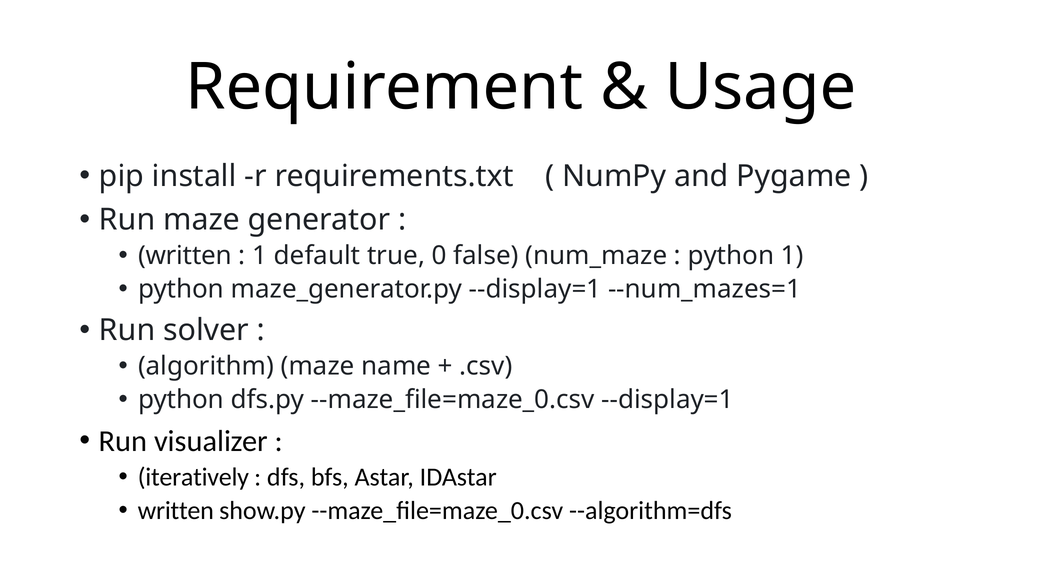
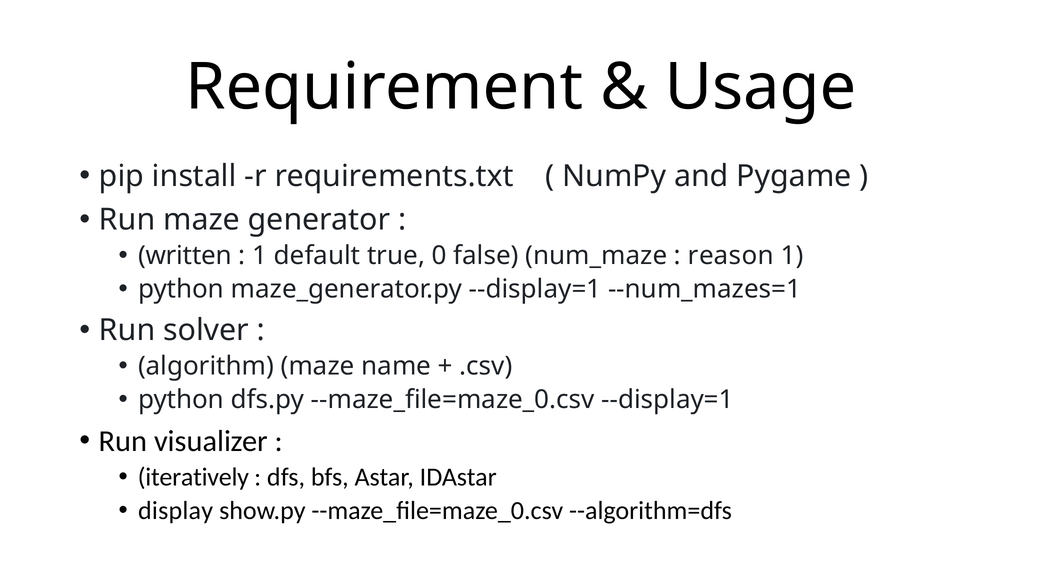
python: python -> reason (731, 256)
written: written -> display (176, 511)
